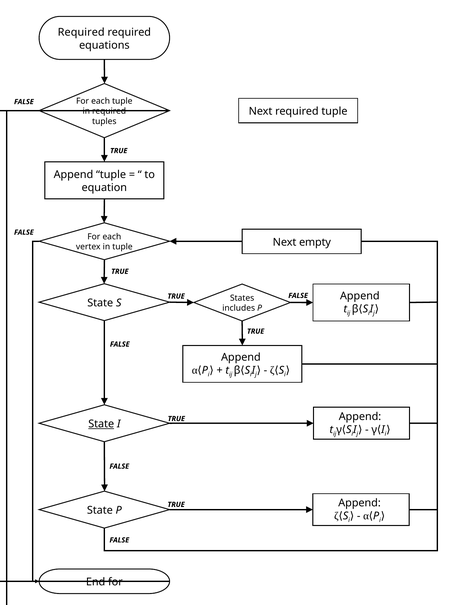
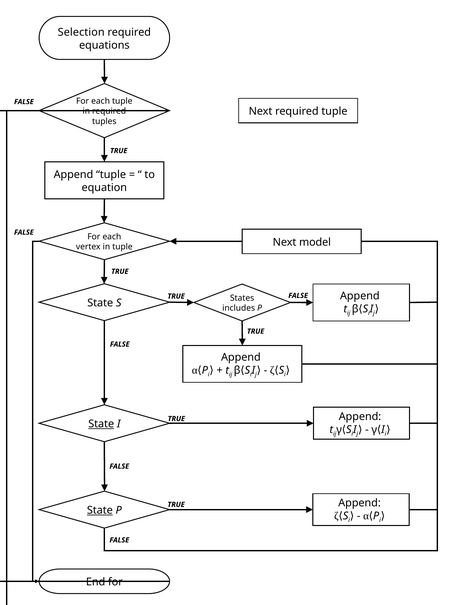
Required: Required -> Selection (81, 32)
empty: empty -> model (315, 242)
State underline: none -> present (100, 511)
